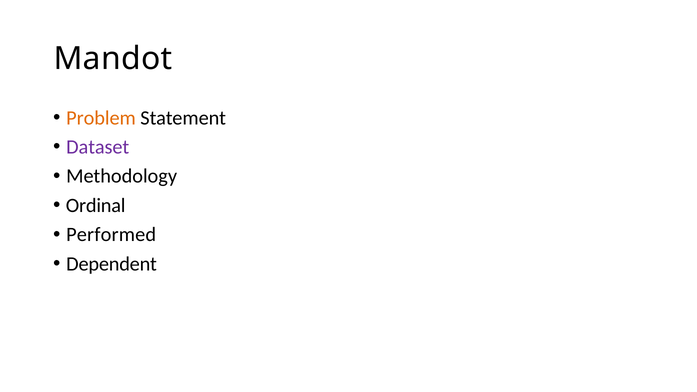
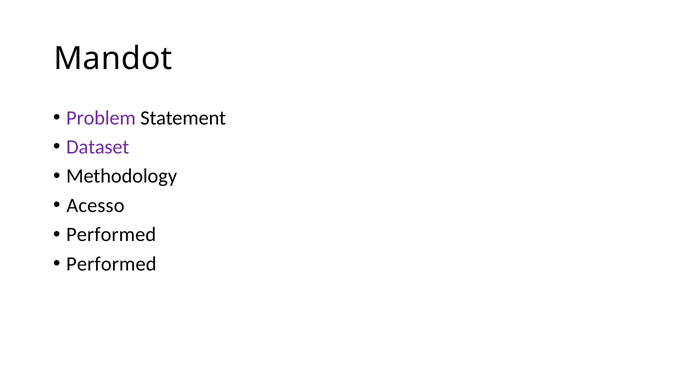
Problem colour: orange -> purple (101, 118)
Ordinal: Ordinal -> Acesso (95, 206)
Dependent: Dependent -> Performed (111, 264)
